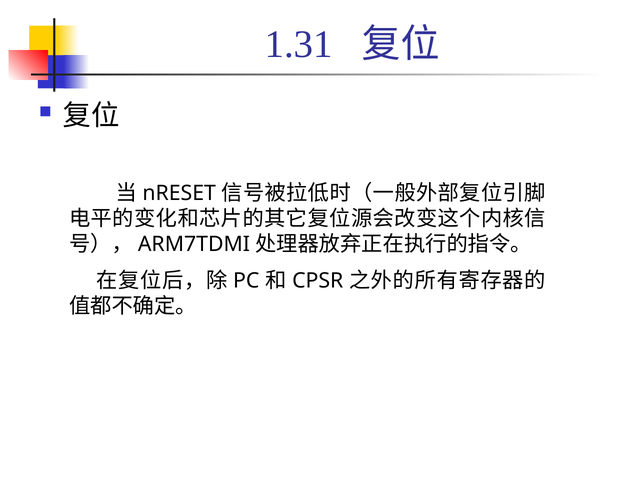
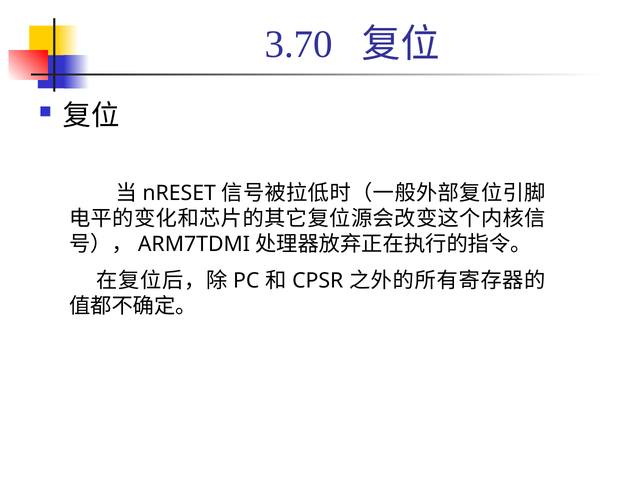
1.31: 1.31 -> 3.70 (299, 44)
